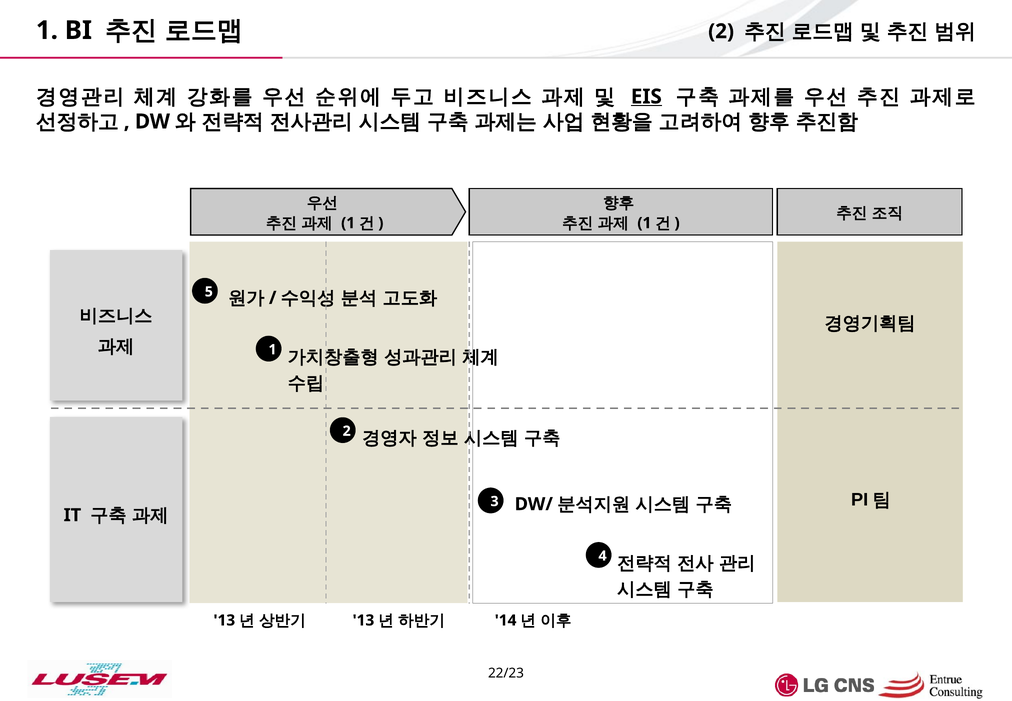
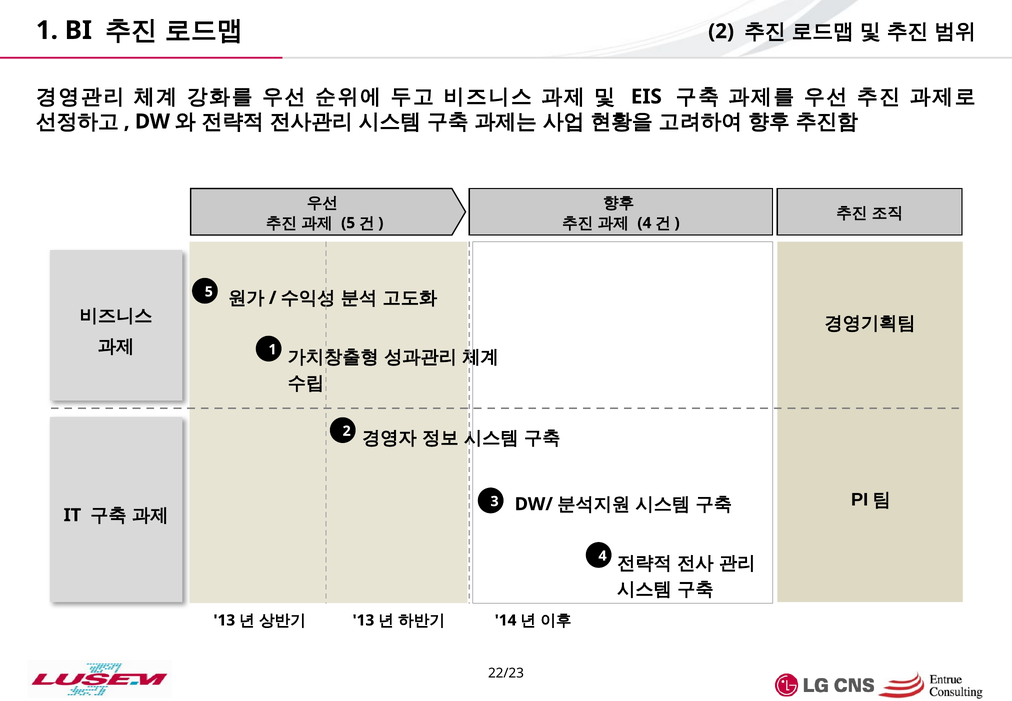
EIS underline: present -> none (646, 97)
1: 1 -> 5 (348, 223)
1: 1 -> 4 (644, 223)
